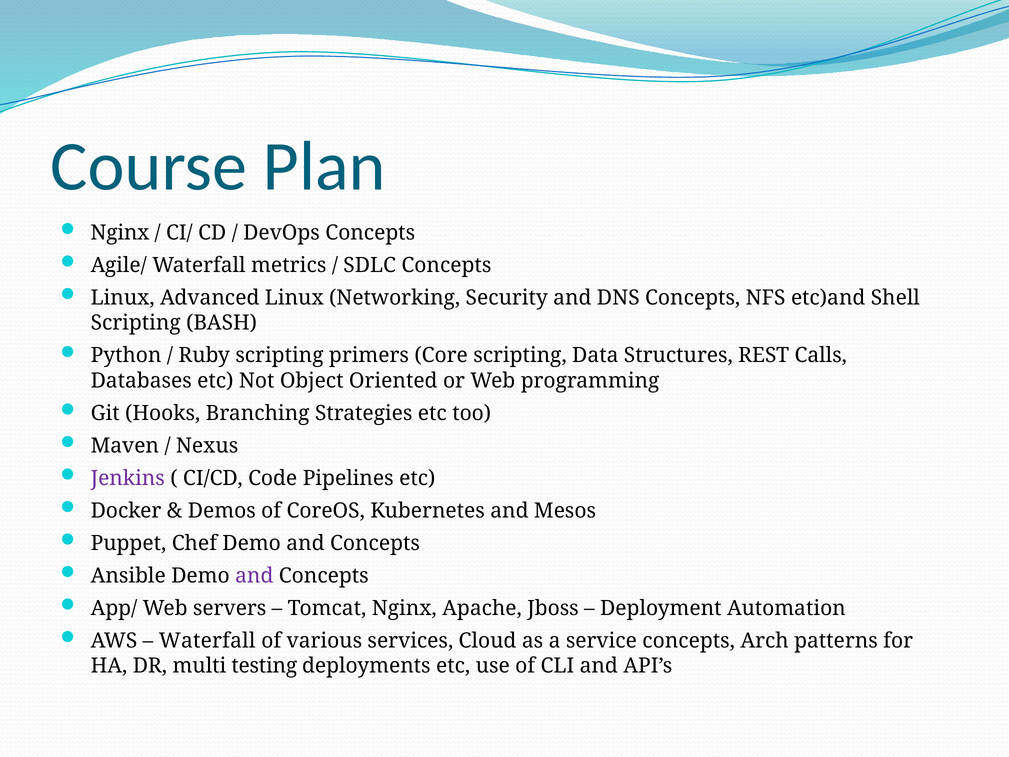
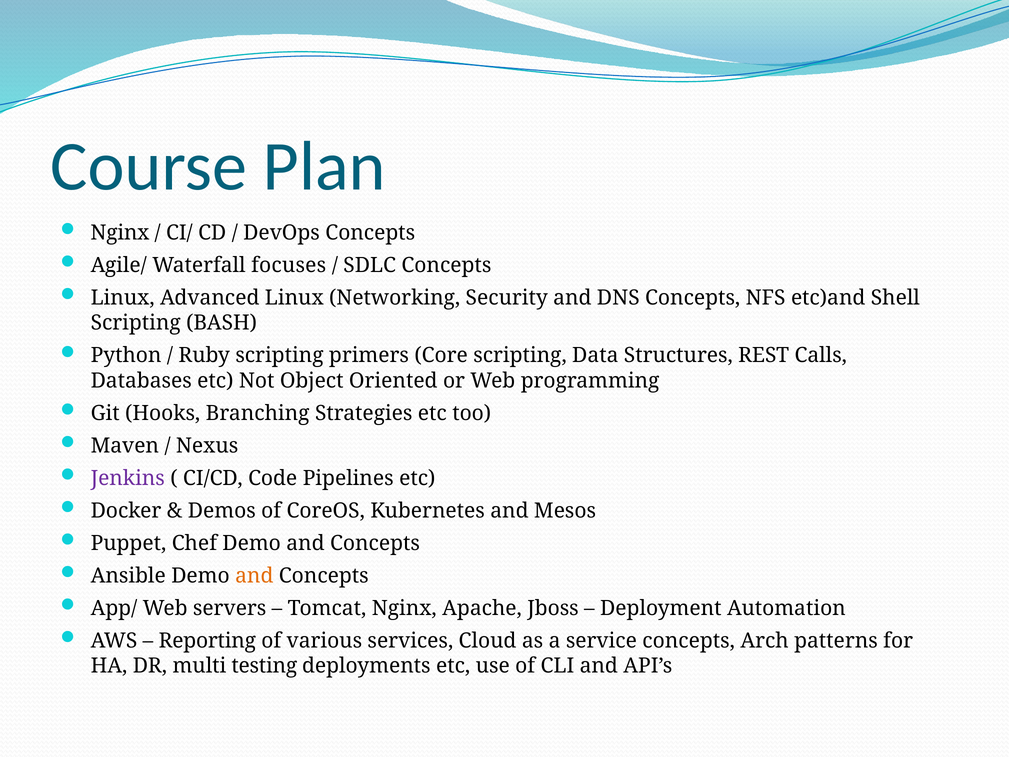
metrics: metrics -> focuses (289, 265)
and colour: purple -> orange (254, 576)
Waterfall: Waterfall -> Reporting (207, 640)
